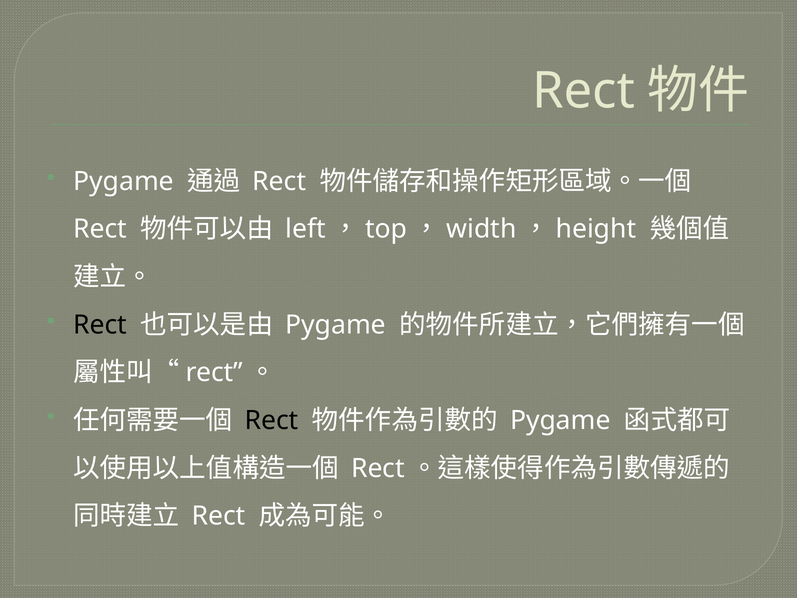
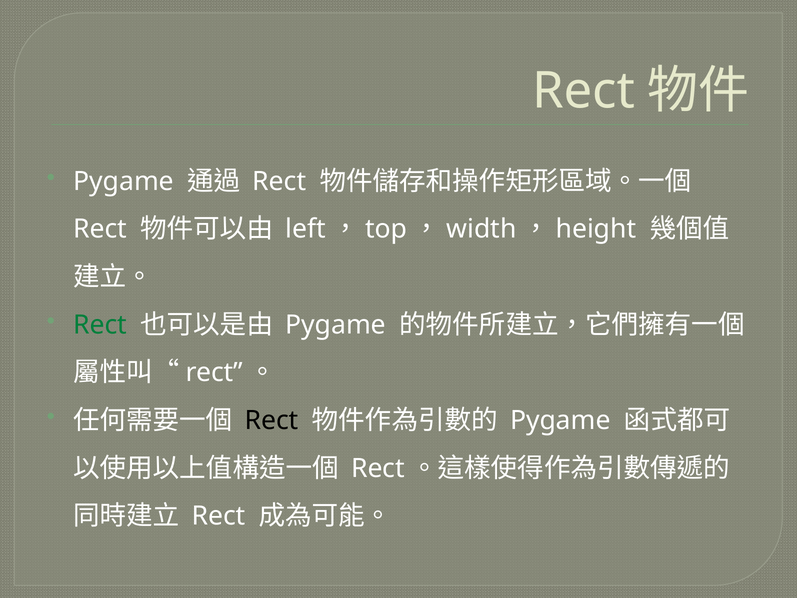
Rect colour: black -> green (100, 325)
